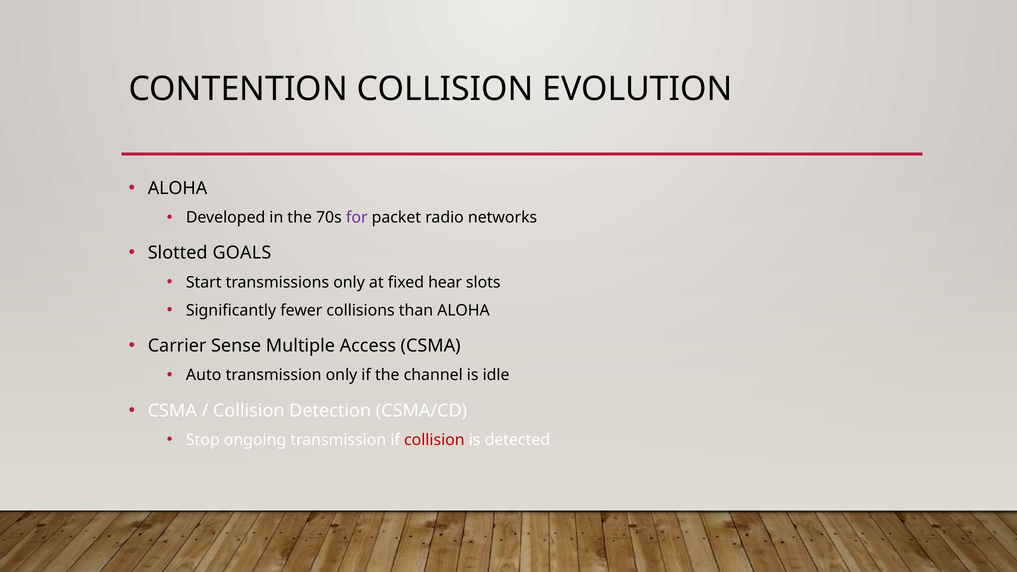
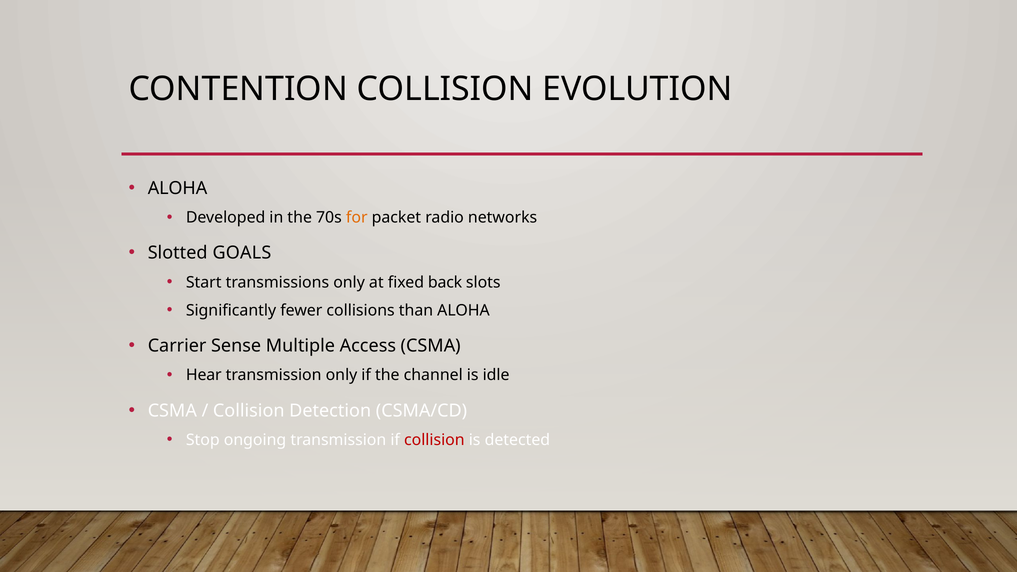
for colour: purple -> orange (357, 218)
hear: hear -> back (445, 282)
Auto: Auto -> Hear (204, 375)
